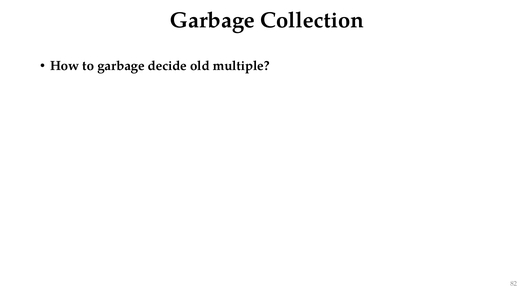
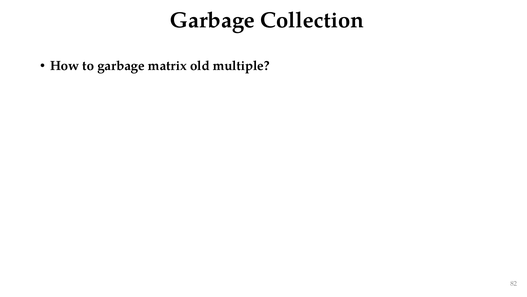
decide: decide -> matrix (167, 66)
